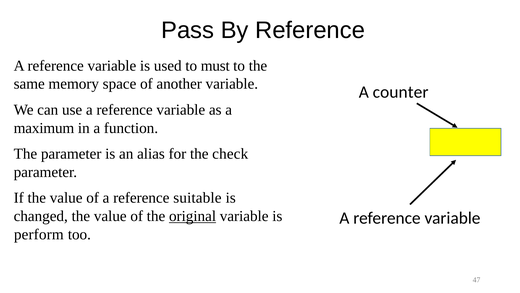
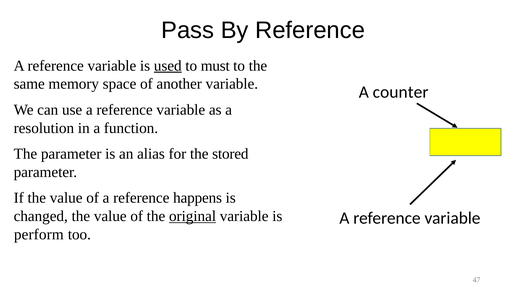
used underline: none -> present (168, 66)
maximum: maximum -> resolution (44, 128)
check: check -> stored (230, 154)
suitable: suitable -> happens (198, 198)
